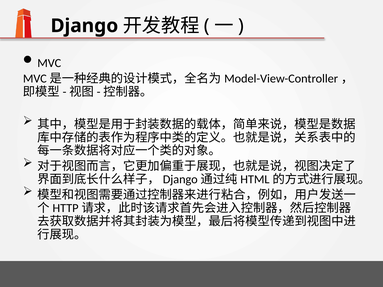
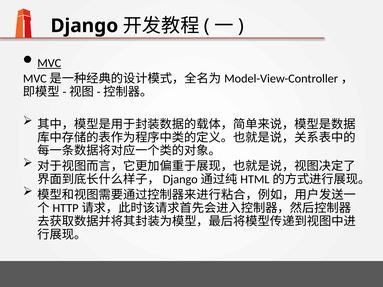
MVC underline: none -> present (49, 63)
